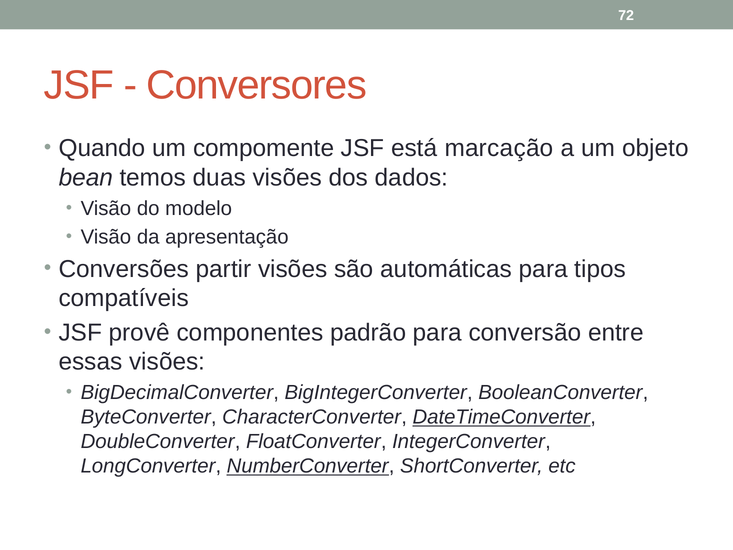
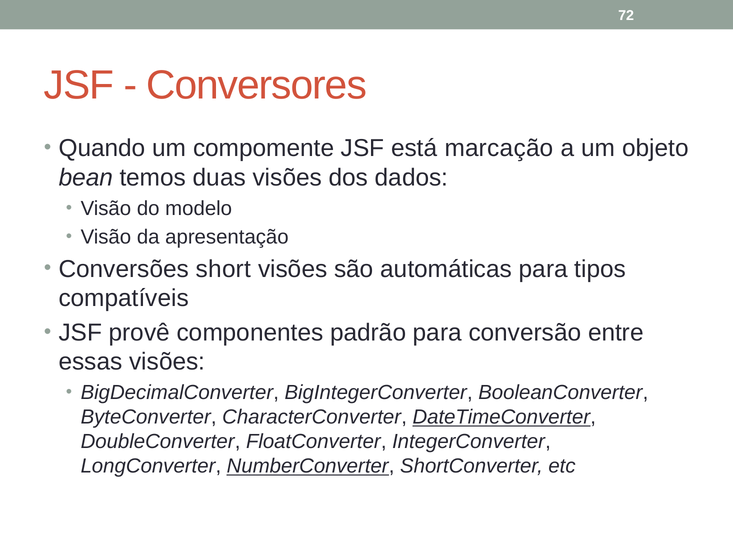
partir: partir -> short (223, 269)
